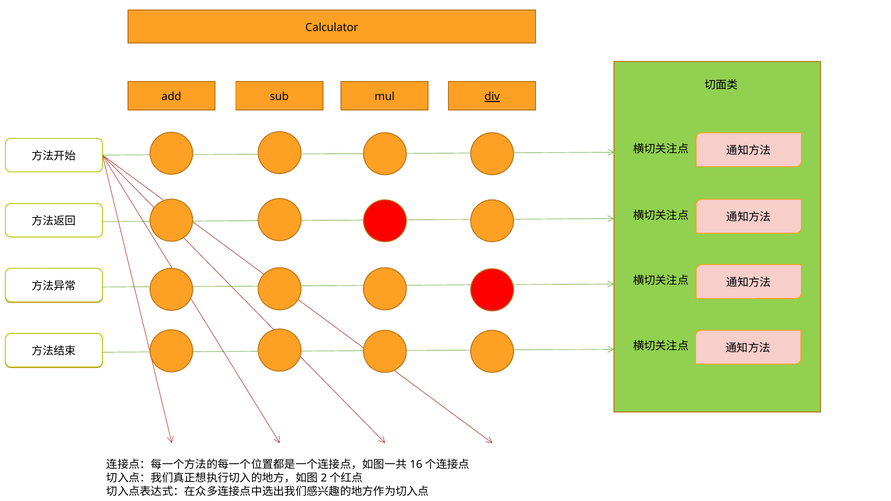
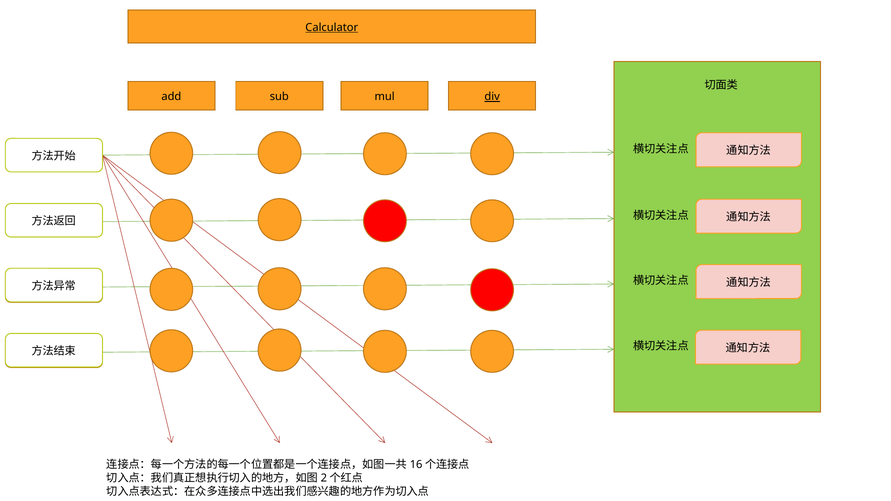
Calculator underline: none -> present (332, 27)
